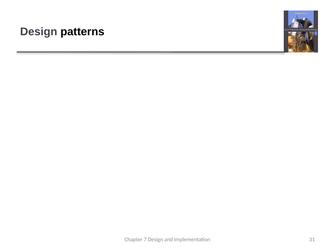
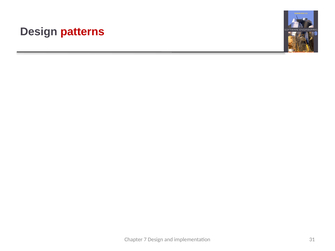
patterns colour: black -> red (82, 32)
